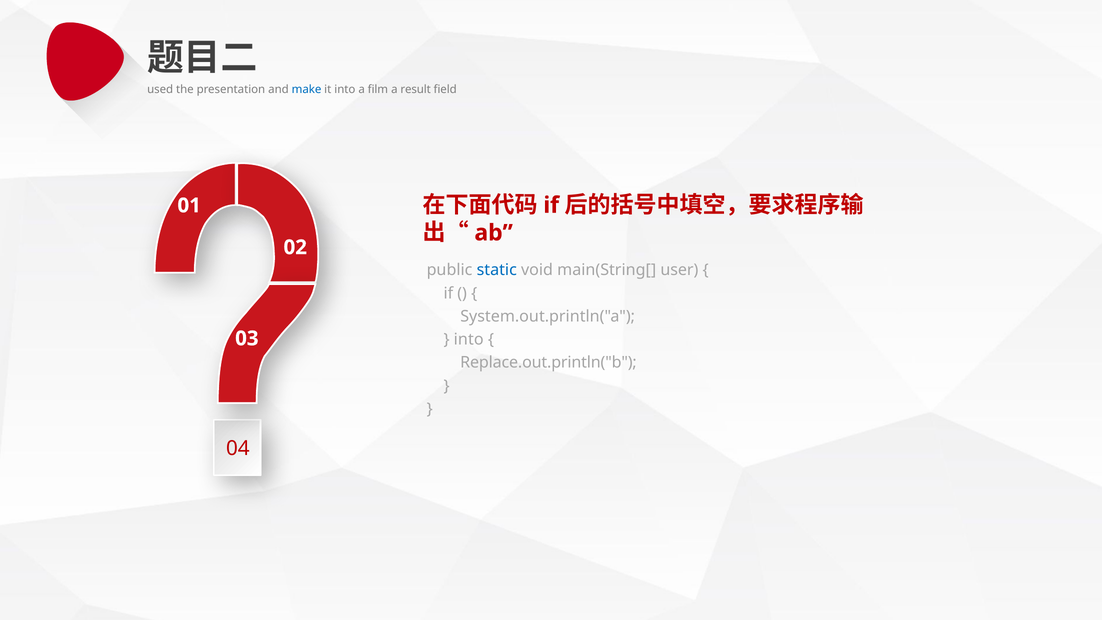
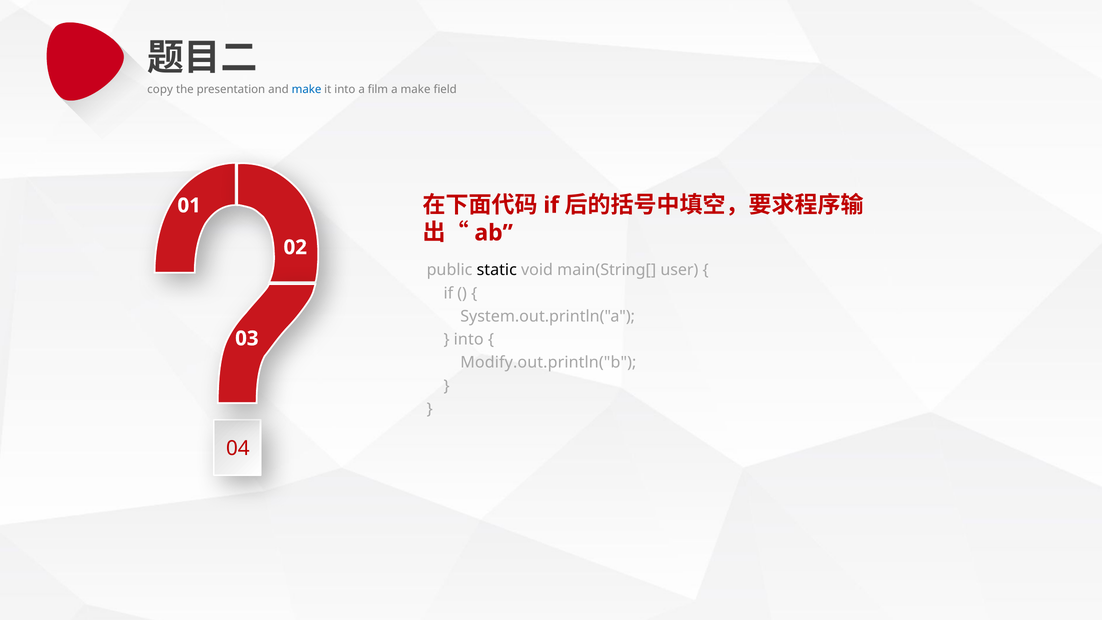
used: used -> copy (160, 89)
a result: result -> make (416, 89)
static colour: blue -> black (497, 270)
Replace.out.println("b: Replace.out.println("b -> Modify.out.println("b (548, 363)
